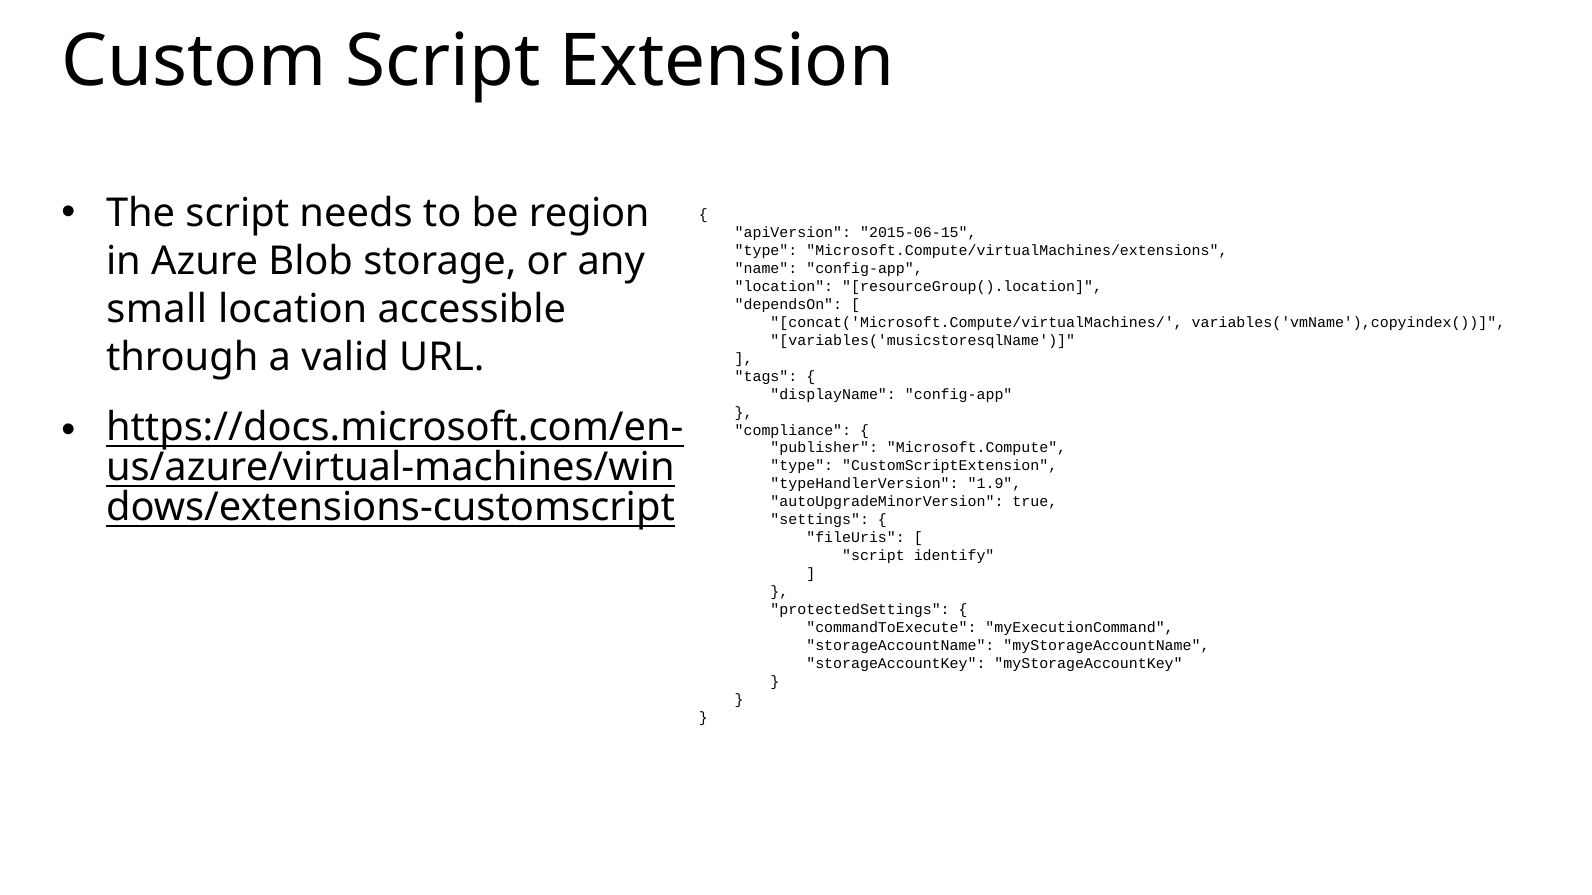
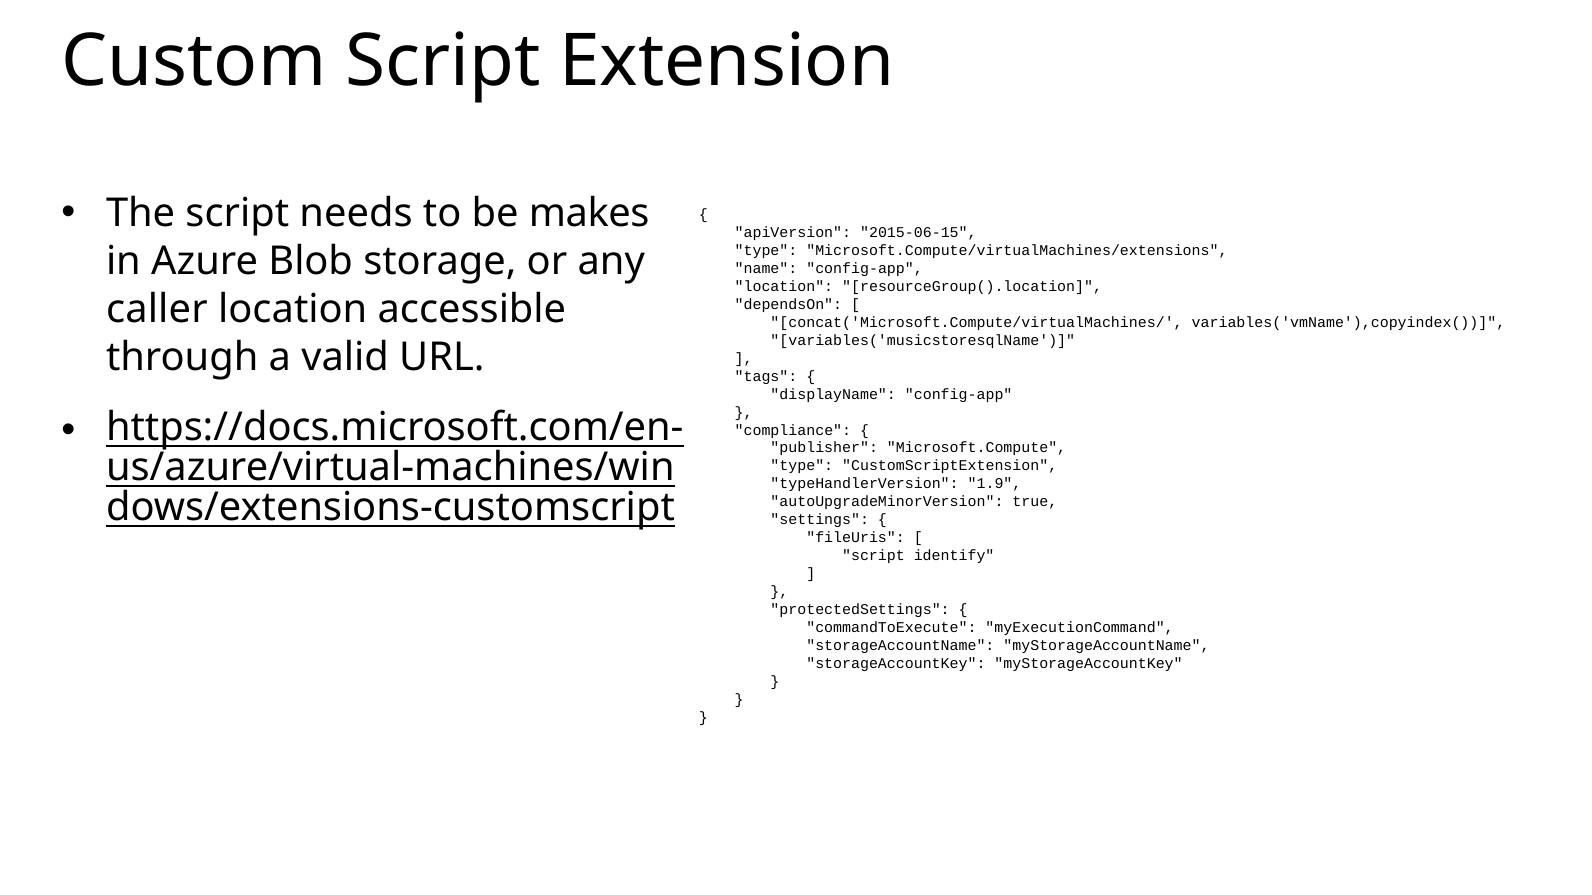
region: region -> makes (589, 214)
small: small -> caller (157, 309)
